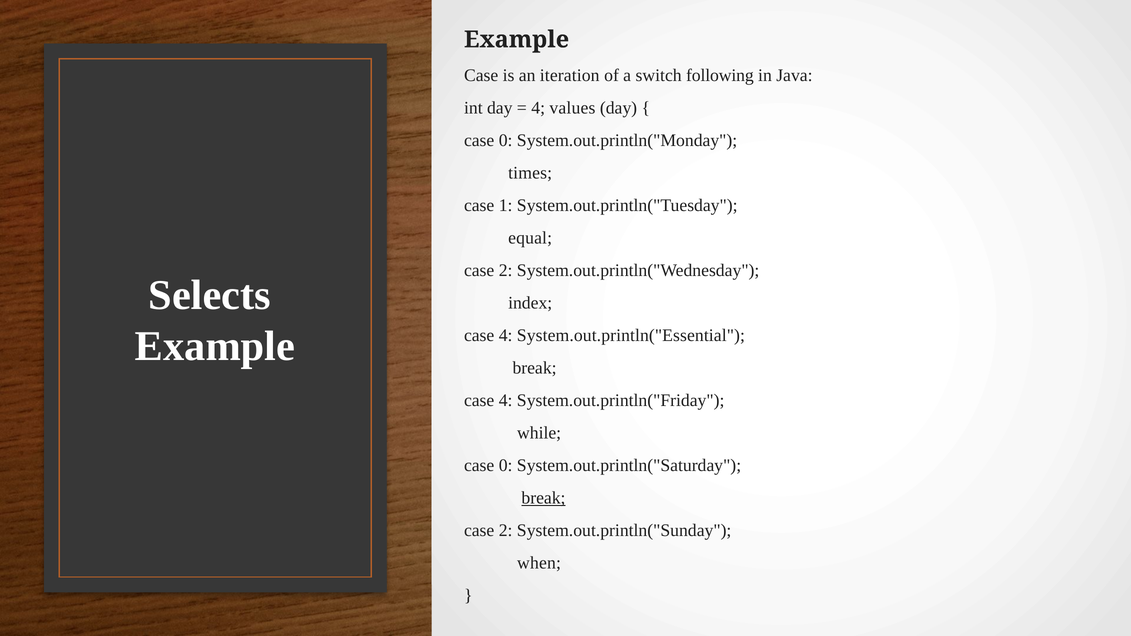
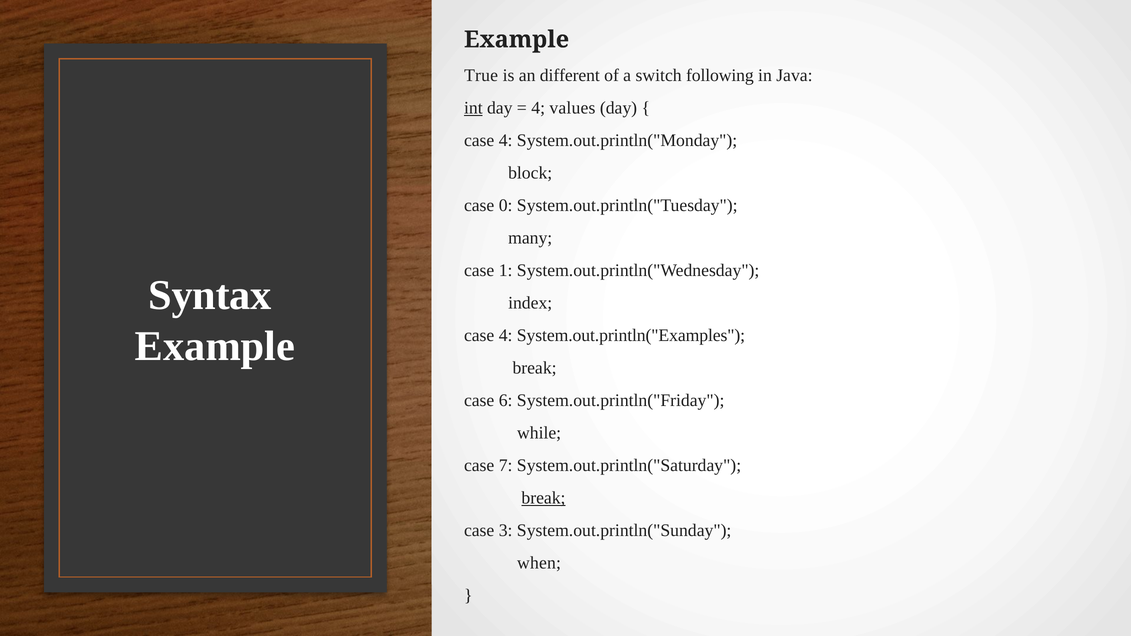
Case: Case -> True (481, 75)
iteration: iteration -> different (570, 75)
int underline: none -> present (473, 108)
0: 0 -> 4 (506, 140)
times: times -> block (530, 173)
1: 1 -> 0 (506, 205)
equal: equal -> many (530, 238)
2: 2 -> 1 (506, 270)
Selects: Selects -> Syntax (210, 296)
System.out.println("Essential: System.out.println("Essential -> System.out.println("Examples (631, 336)
4: 4 -> 6 (506, 401)
0: 0 -> 7 (506, 466)
2: 2 -> 3 (506, 531)
